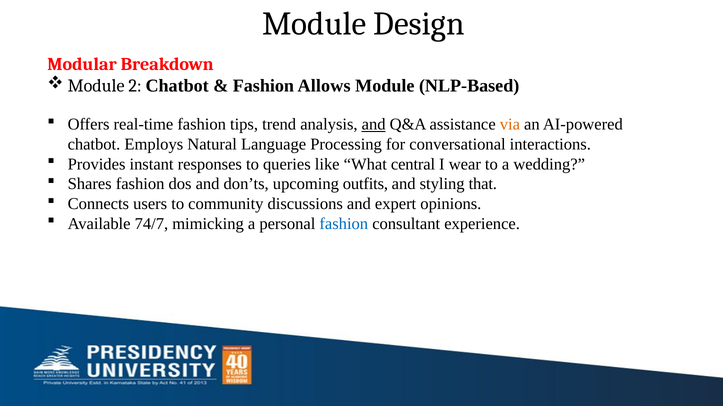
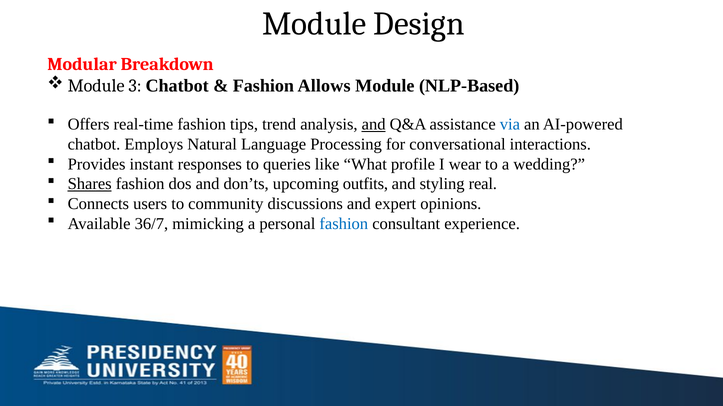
2: 2 -> 3 (135, 86)
via colour: orange -> blue (510, 125)
central: central -> profile (413, 164)
Shares underline: none -> present (90, 184)
that: that -> real (483, 184)
74/7: 74/7 -> 36/7 (151, 224)
